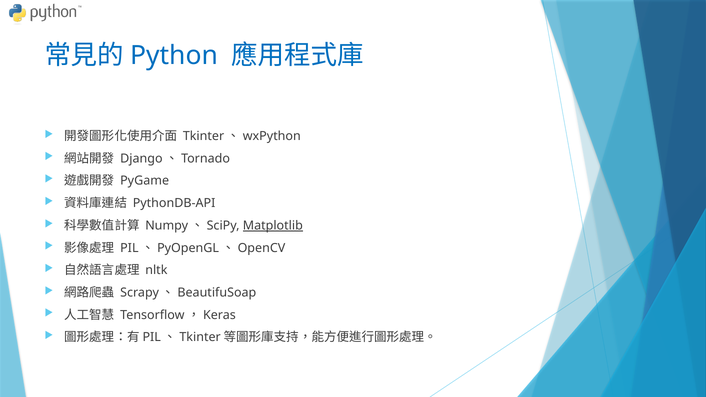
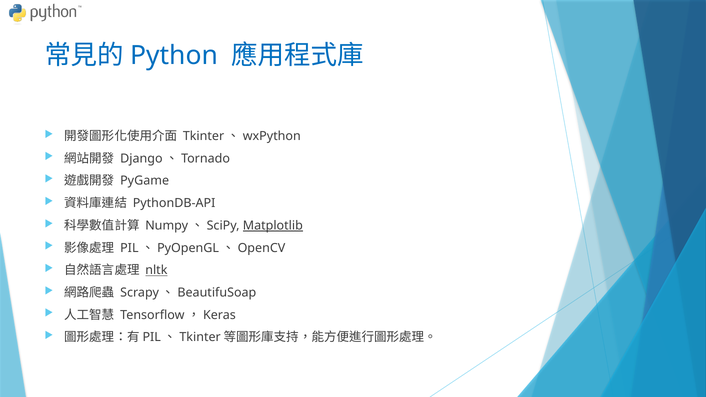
nltk underline: none -> present (156, 270)
